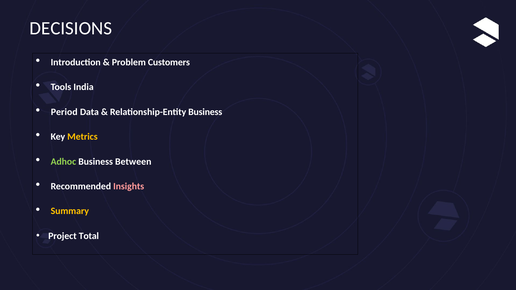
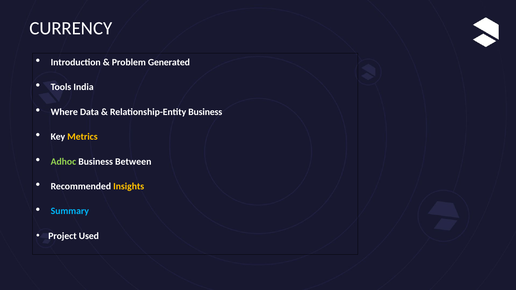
DECISIONS: DECISIONS -> CURRENCY (71, 28)
Customers: Customers -> Generated (169, 62)
Period: Period -> Where (64, 112)
Insights colour: pink -> yellow (129, 186)
Summary colour: yellow -> light blue (70, 211)
Total: Total -> Used (89, 236)
